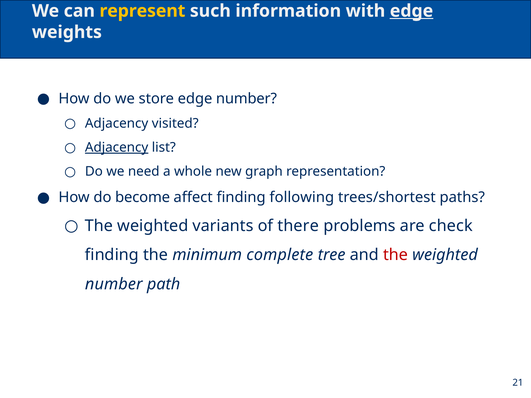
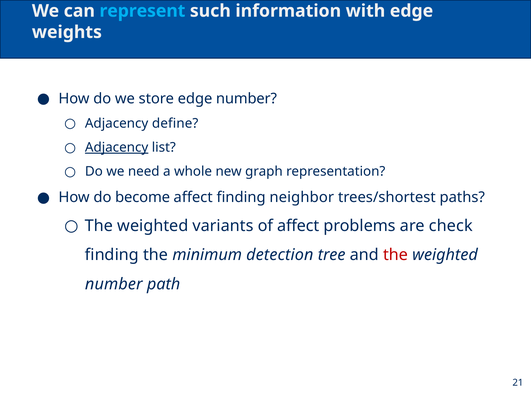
represent colour: yellow -> light blue (142, 11)
edge underline: present -> none (411, 11)
visited: visited -> define (175, 124)
following: following -> neighbor (302, 198)
of there: there -> affect (298, 226)
complete: complete -> detection (280, 255)
